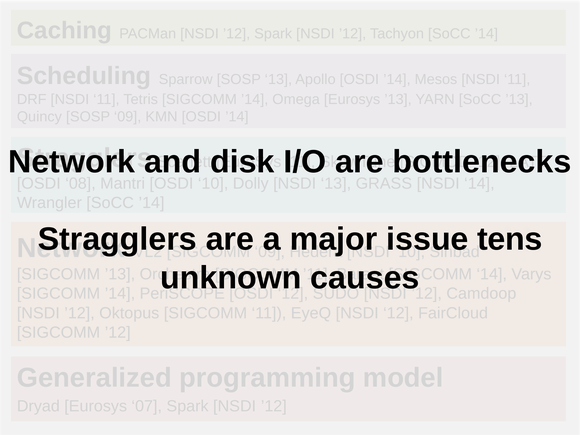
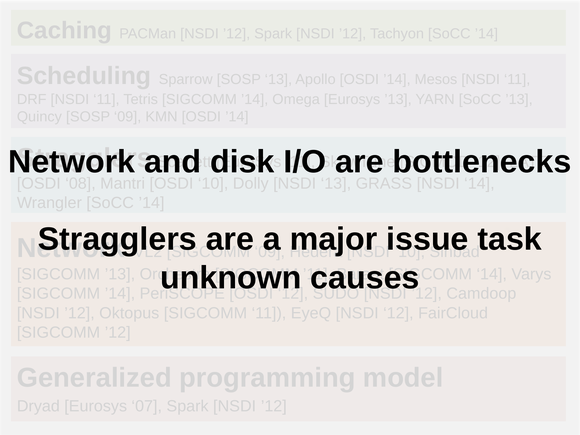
tens: tens -> task (510, 239)
